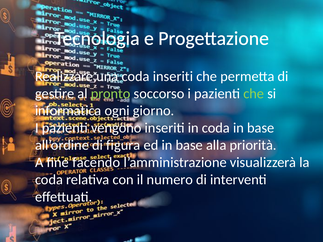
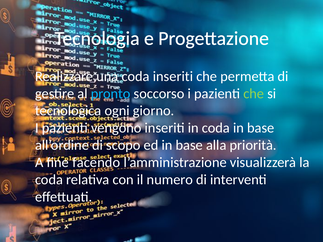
pronto colour: light green -> light blue (111, 94)
informatica: informatica -> tecnologica (68, 111)
figura: figura -> scopo (123, 145)
